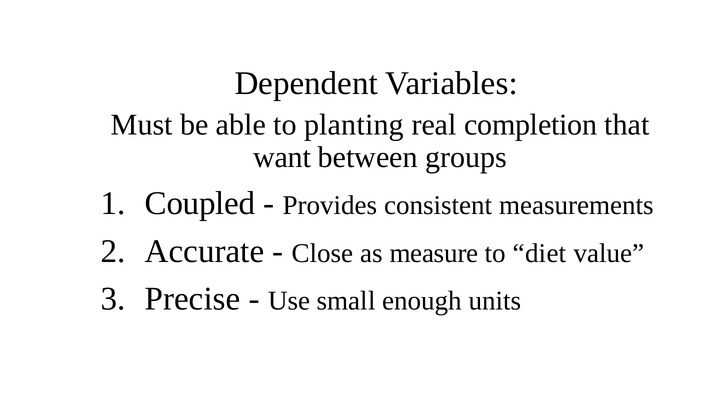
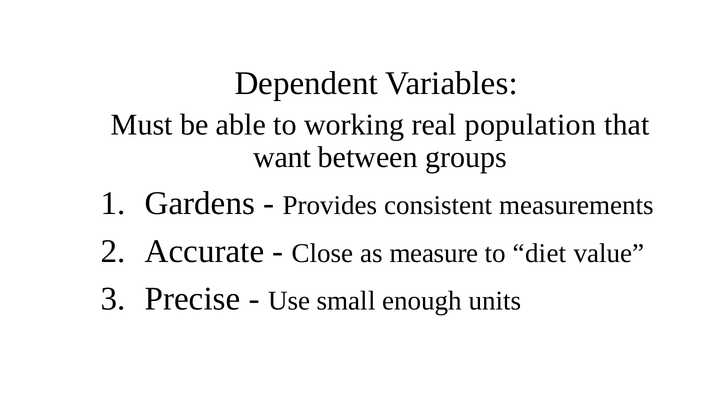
planting: planting -> working (354, 125)
completion: completion -> population (530, 125)
Coupled: Coupled -> Gardens (200, 203)
